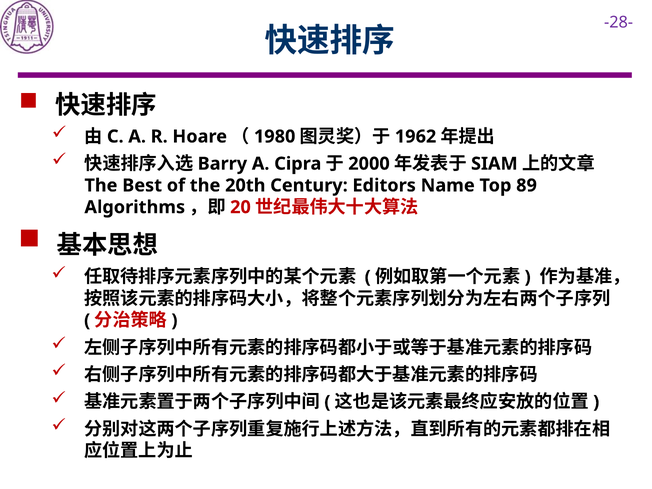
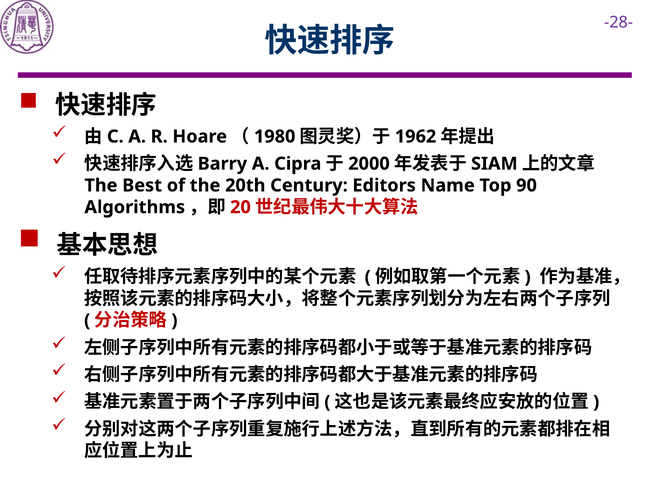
89: 89 -> 90 (527, 185)
